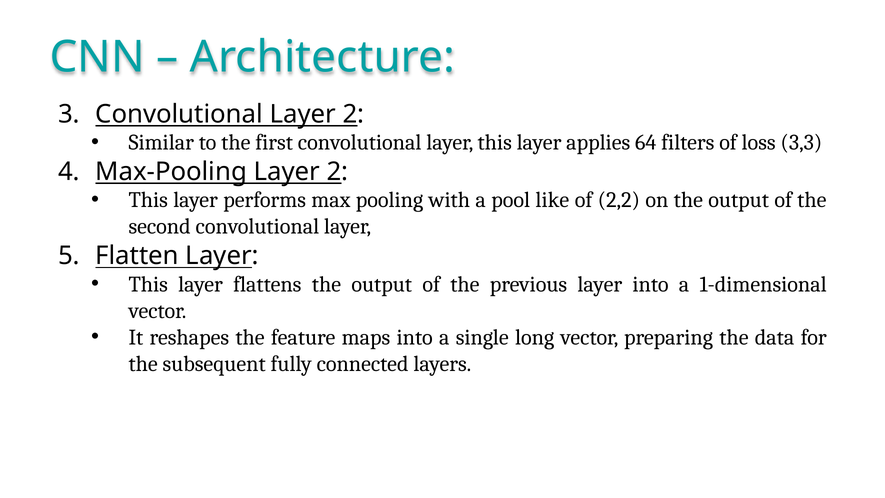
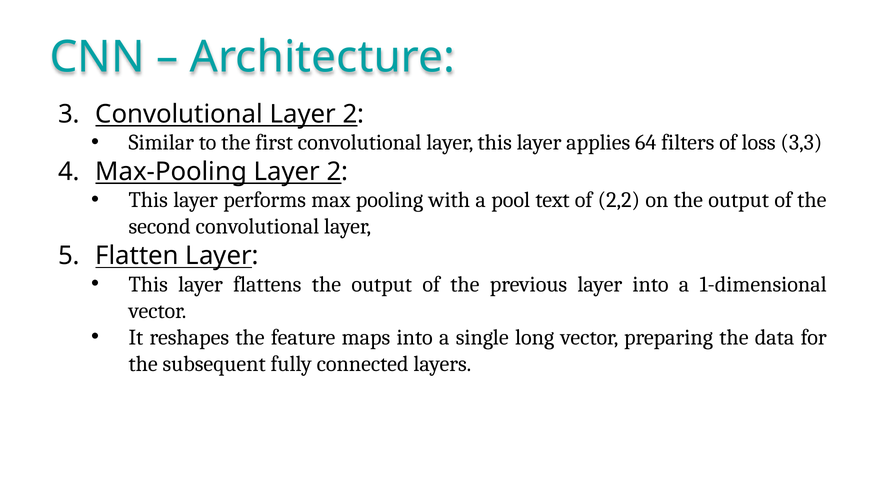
like: like -> text (552, 200)
